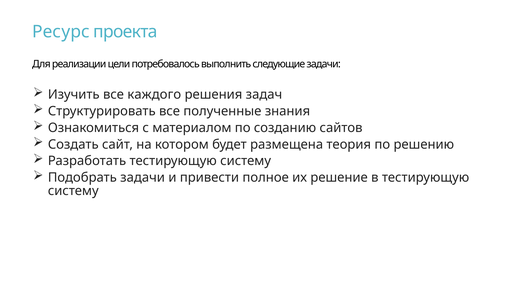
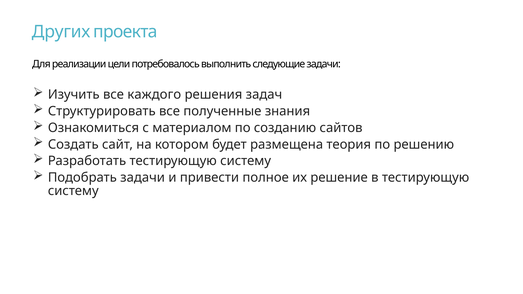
Ресурс: Ресурс -> Других (61, 32)
